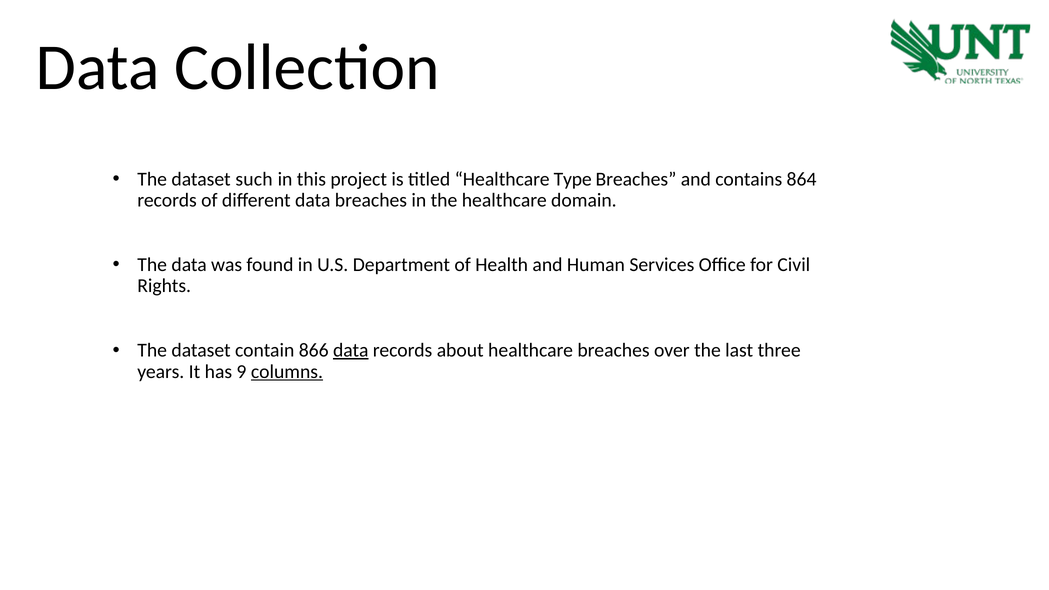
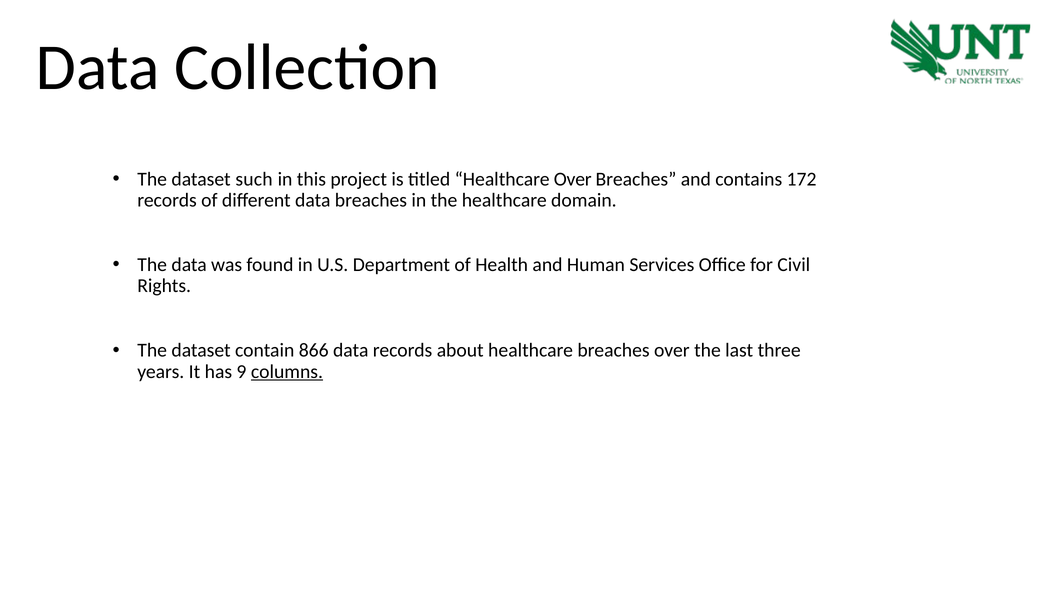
Healthcare Type: Type -> Over (573, 179)
864: 864 -> 172 (802, 179)
data underline: present -> none (351, 350)
